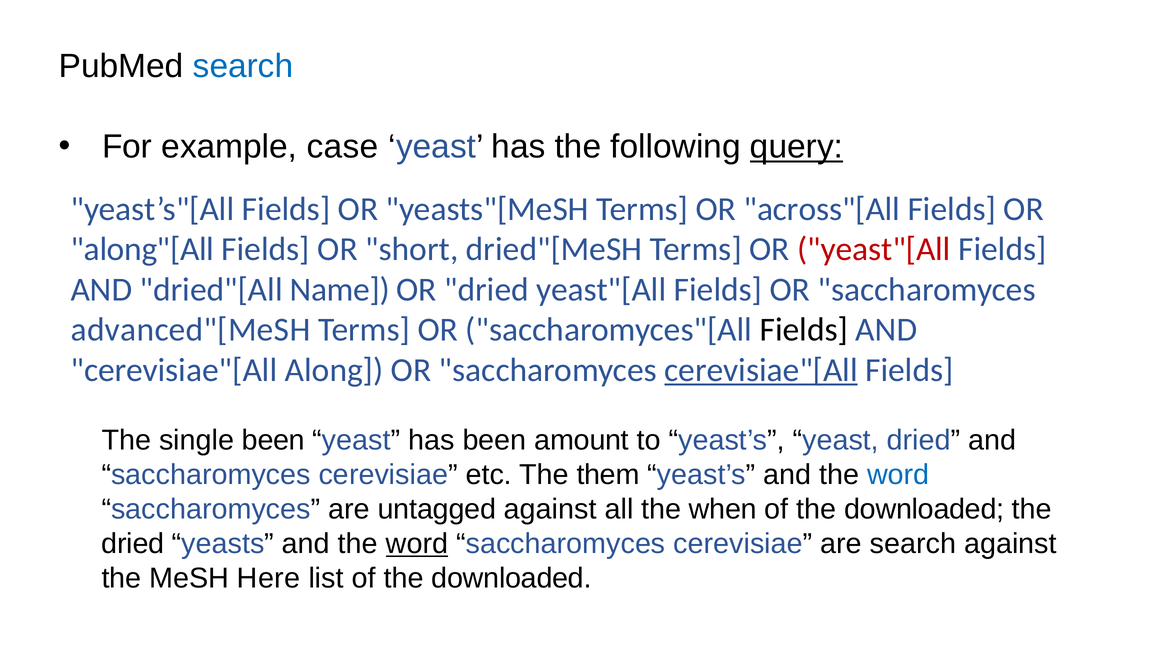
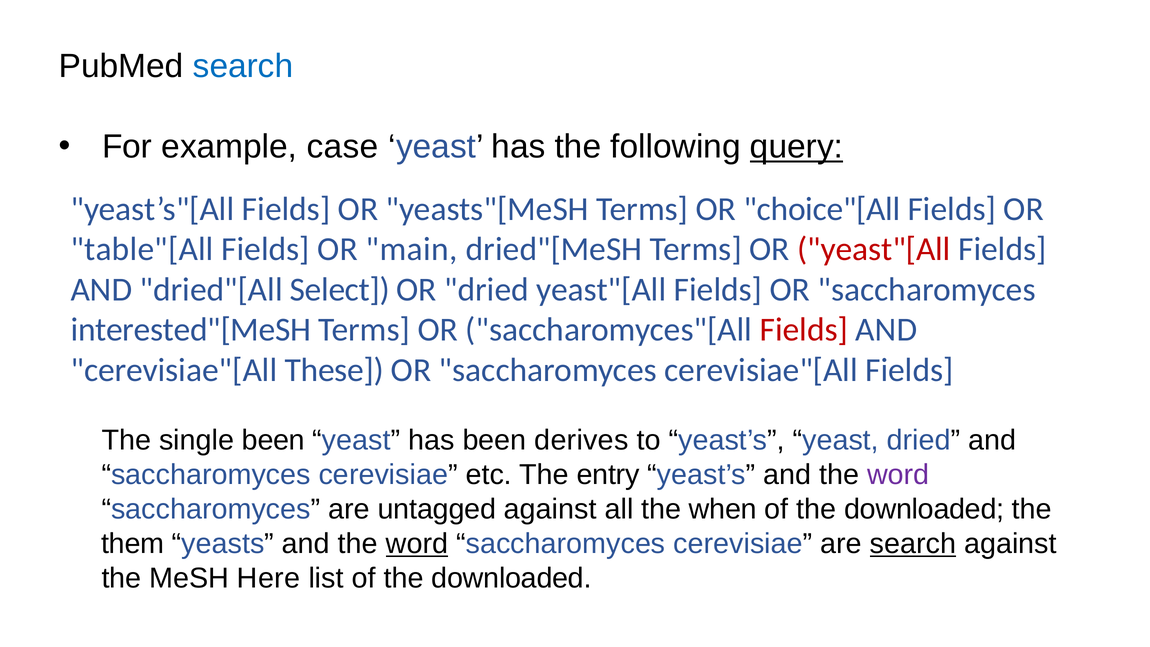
across"[All: across"[All -> choice"[All (822, 209)
along"[All: along"[All -> table"[All (142, 249)
short: short -> main (412, 249)
Name: Name -> Select (340, 290)
advanced"[MeSH: advanced"[MeSH -> interested"[MeSH (191, 330)
Fields colour: black -> red (804, 330)
Along: Along -> These (334, 370)
cerevisiae"[All underline: present -> none (761, 370)
amount: amount -> derives (581, 440)
them: them -> entry (608, 475)
word colour: blue -> purple (898, 475)
dried: dried -> them (133, 544)
search underline: none -> present (913, 544)
